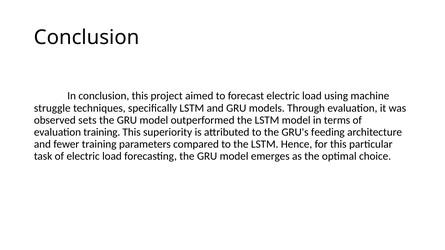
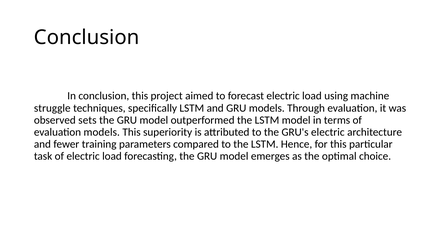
evaluation training: training -> models (102, 132)
GRU's feeding: feeding -> electric (328, 132)
